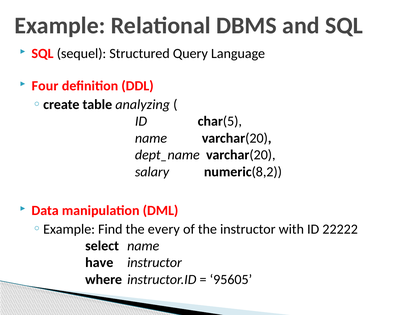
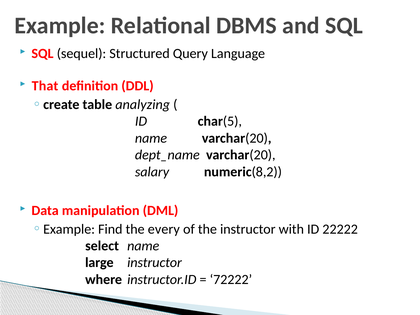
Four: Four -> That (45, 86)
have: have -> large (99, 263)
95605: 95605 -> 72222 (231, 280)
